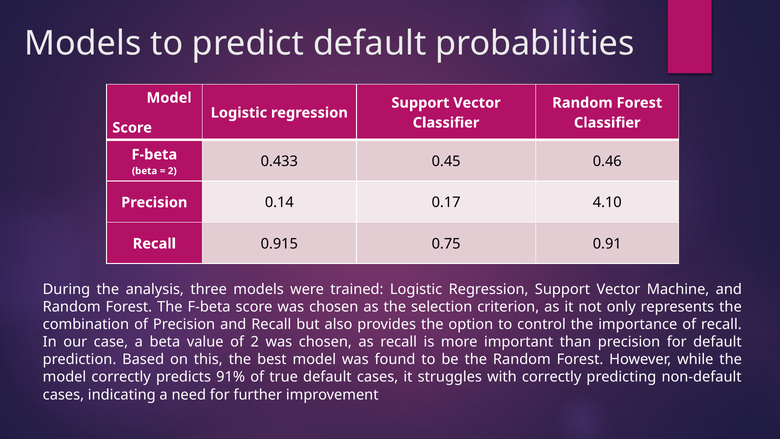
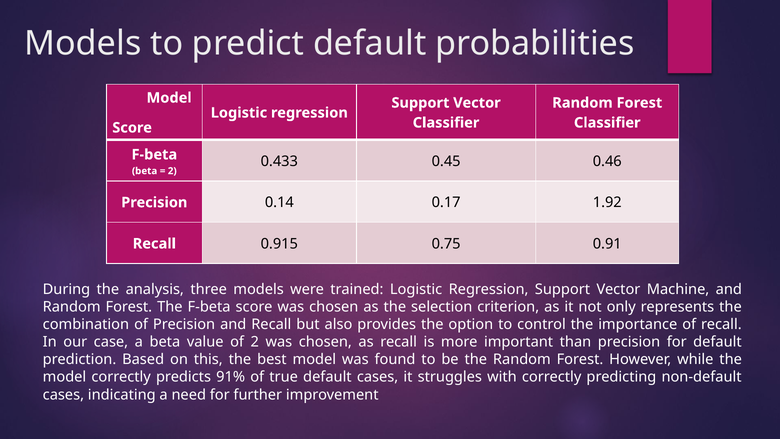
4.10: 4.10 -> 1.92 (607, 202)
